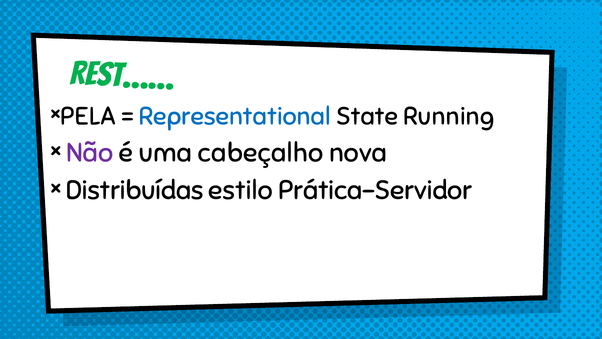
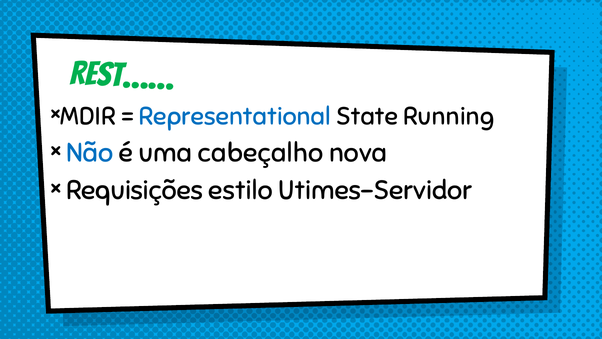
PELA: PELA -> MDIR (88, 116)
Não colour: purple -> blue (90, 153)
Distribuídas: Distribuídas -> Requisições (135, 190)
Prática-Servidor: Prática-Servidor -> Utimes-Servidor (375, 190)
